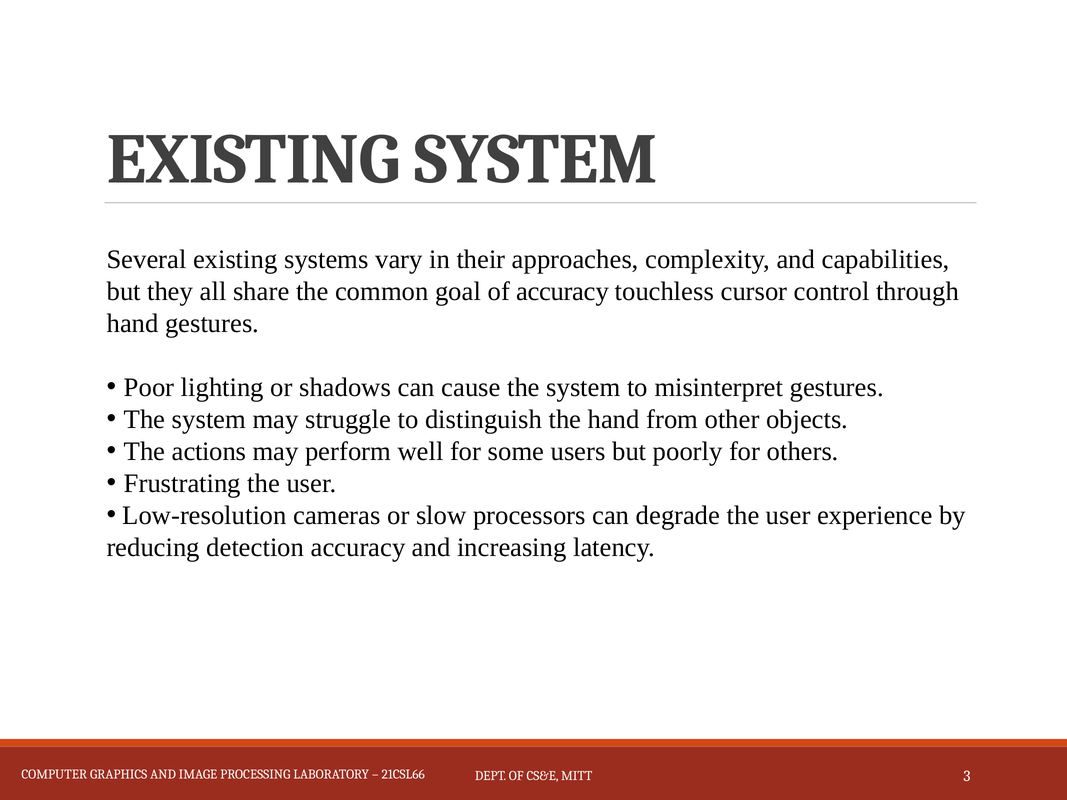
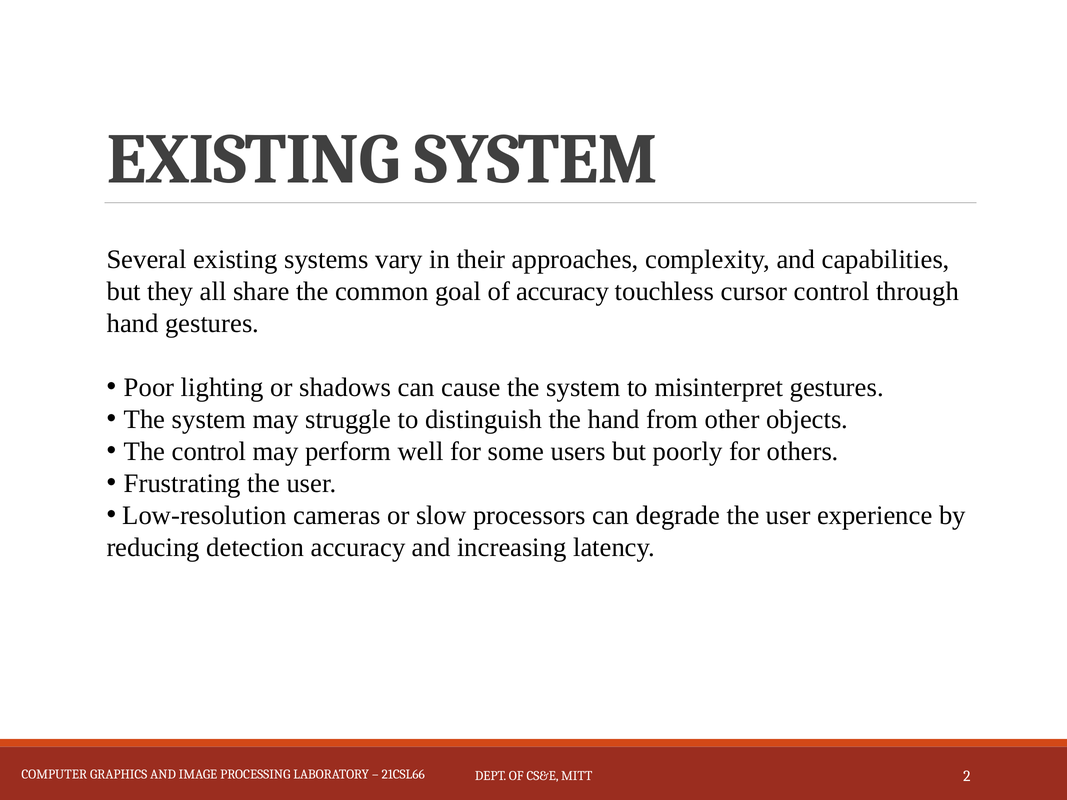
The actions: actions -> control (209, 452)
3: 3 -> 2 (967, 776)
